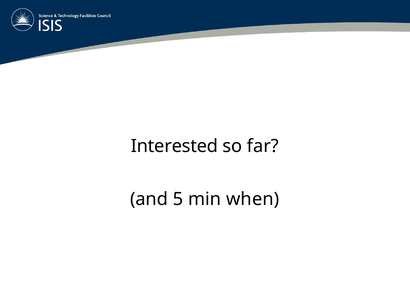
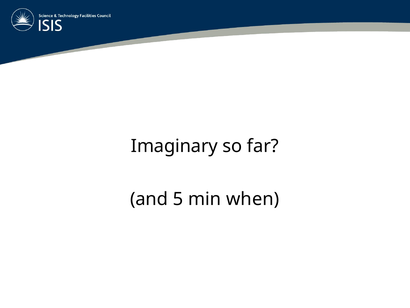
Interested: Interested -> Imaginary (174, 146)
